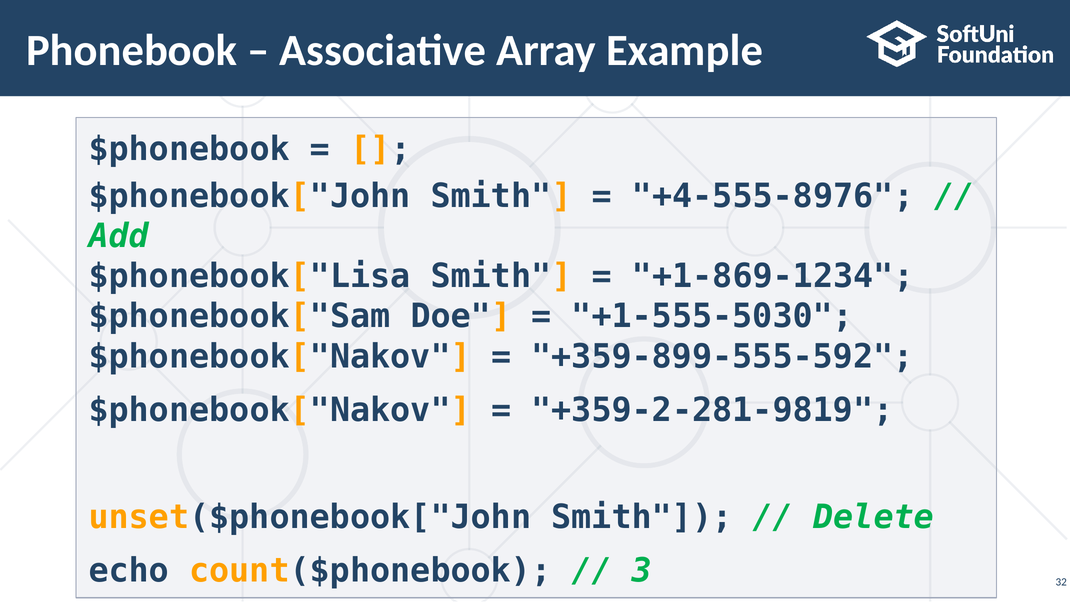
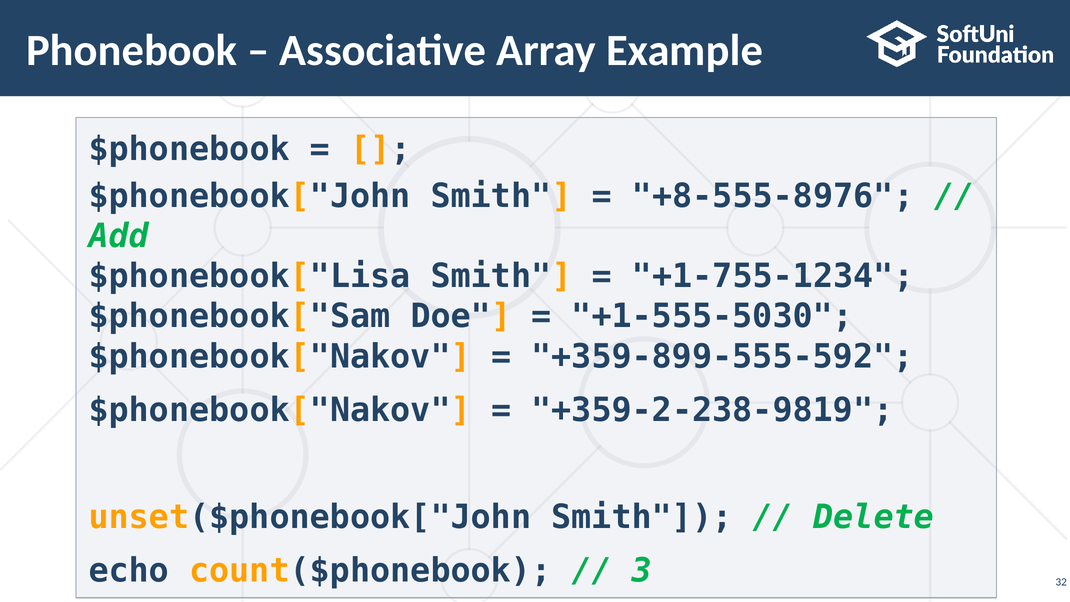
+4-555-8976: +4-555-8976 -> +8-555-8976 (773, 196)
+1-869-1234: +1-869-1234 -> +1-755-1234 (773, 276)
+359-2-281-9819: +359-2-281-9819 -> +359-2-238-9819 (712, 410)
